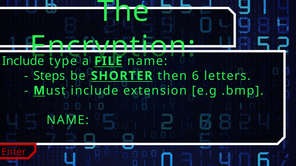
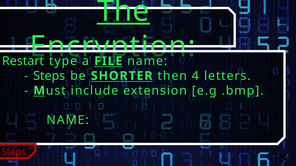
The underline: none -> present (123, 11)
Include: Include -> Restart (23, 61)
6: 6 -> 4 (195, 76)
Enter: Enter -> Steps (14, 152)
